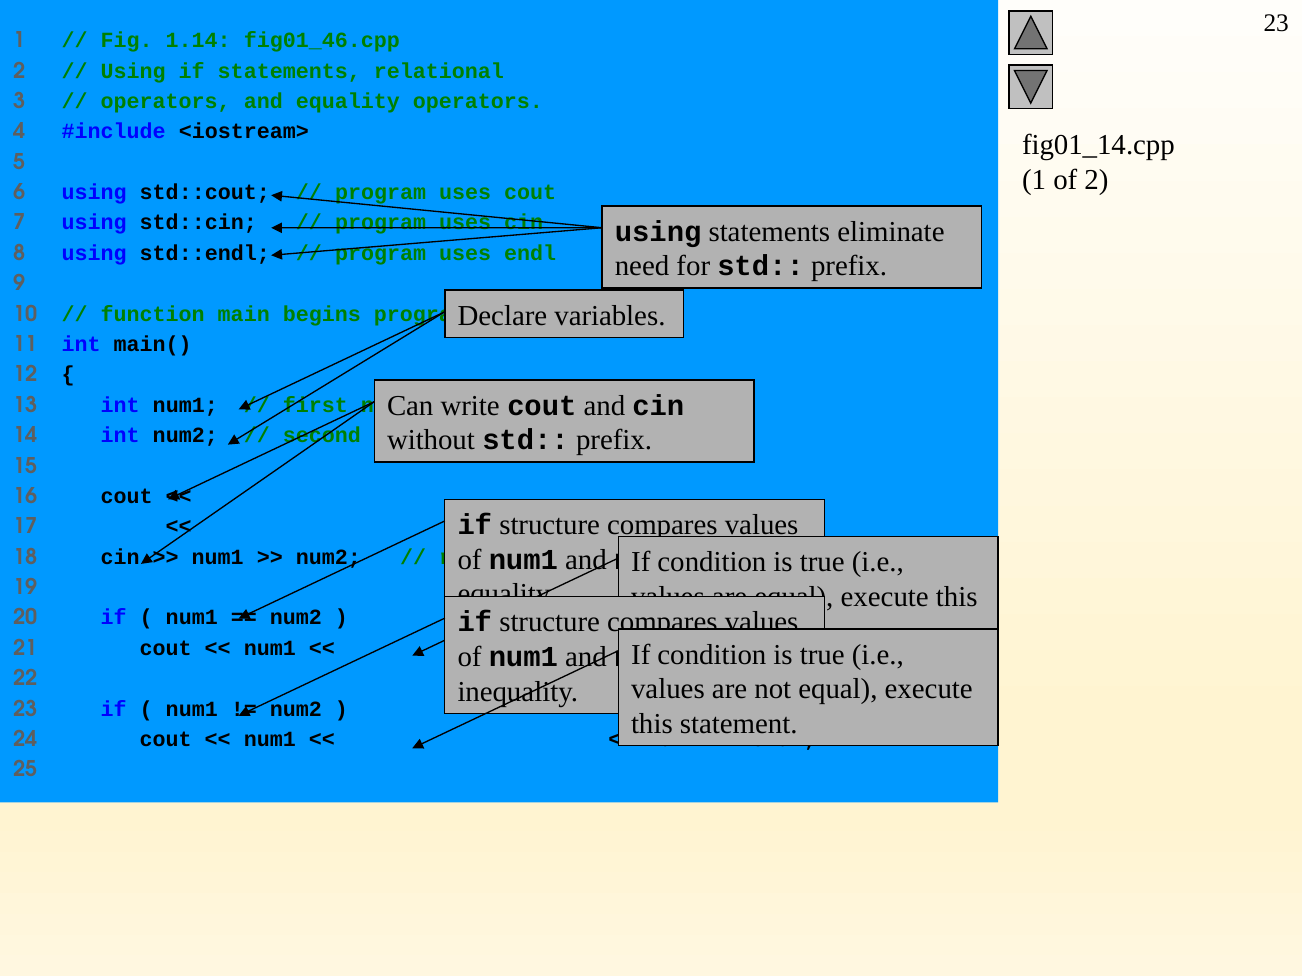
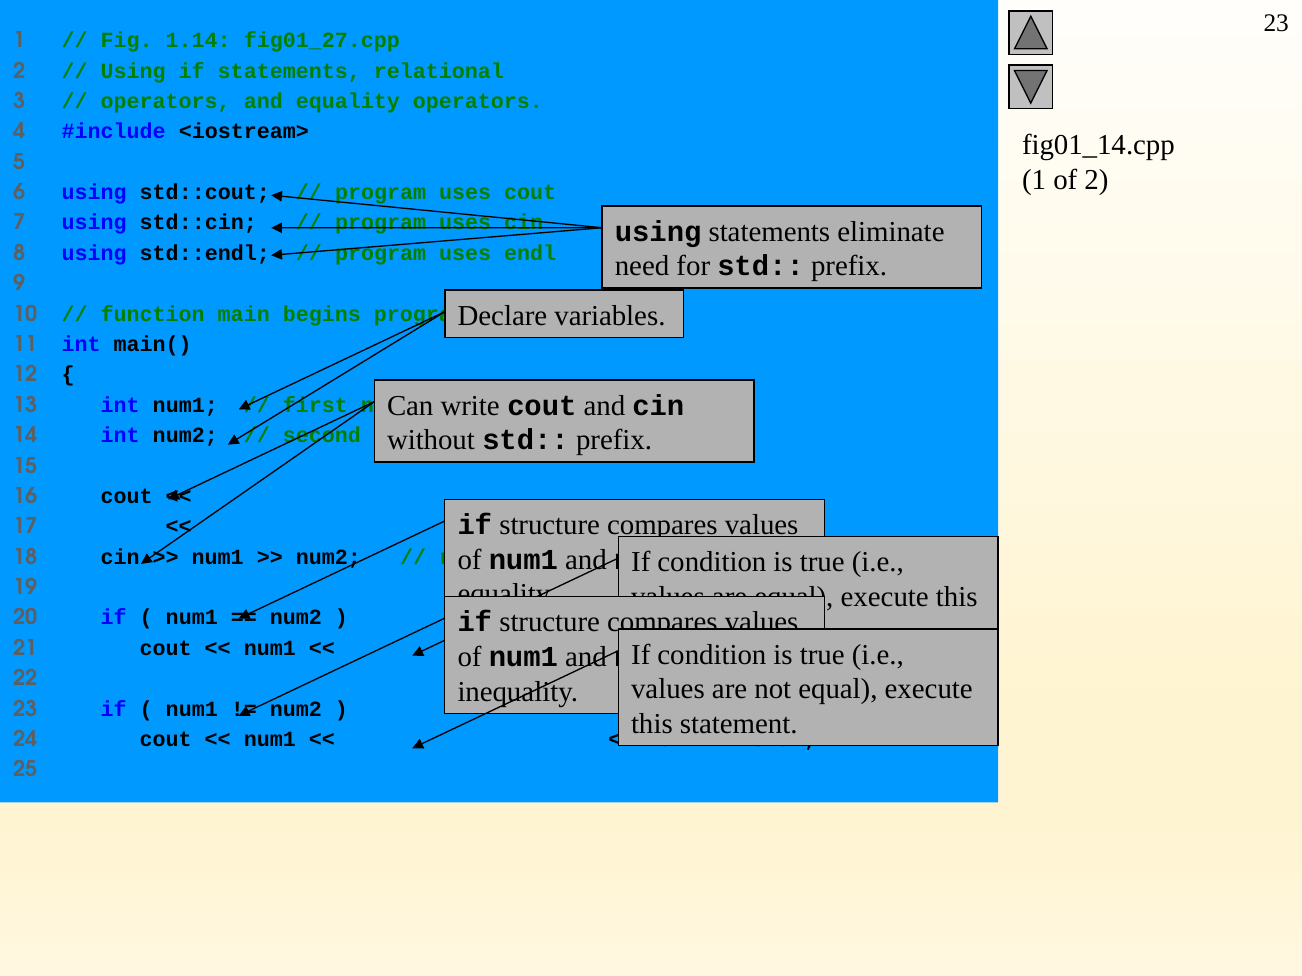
fig01_46.cpp: fig01_46.cpp -> fig01_27.cpp (322, 41)
